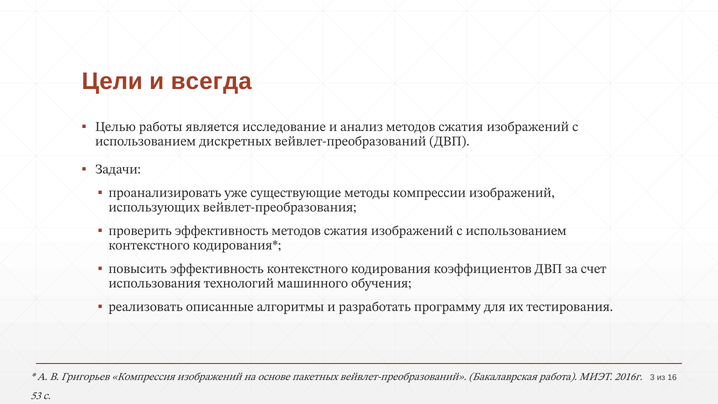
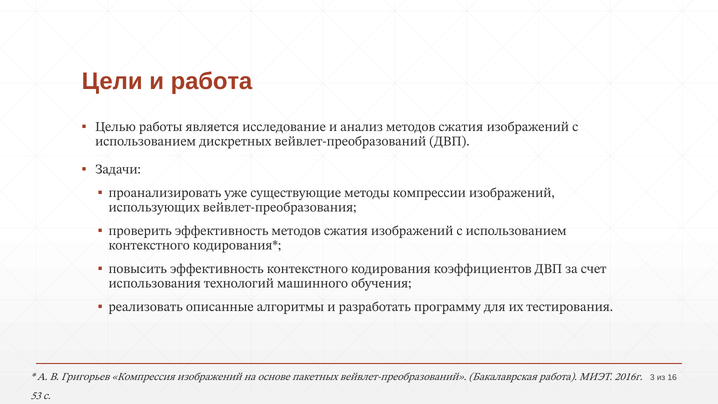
и всегда: всегда -> работа (211, 81)
